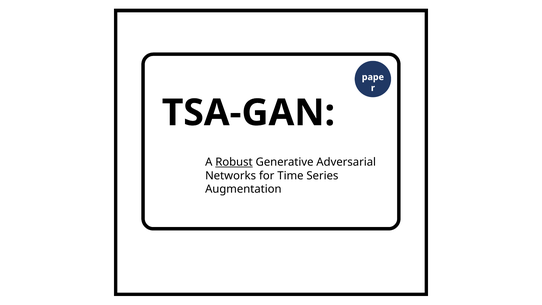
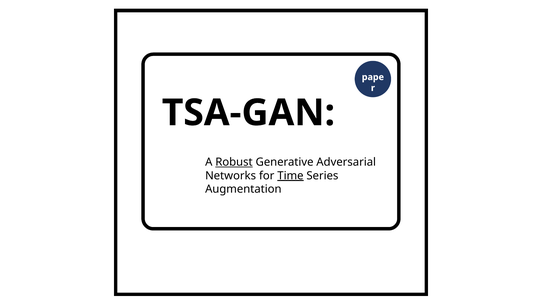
Time underline: none -> present (290, 176)
